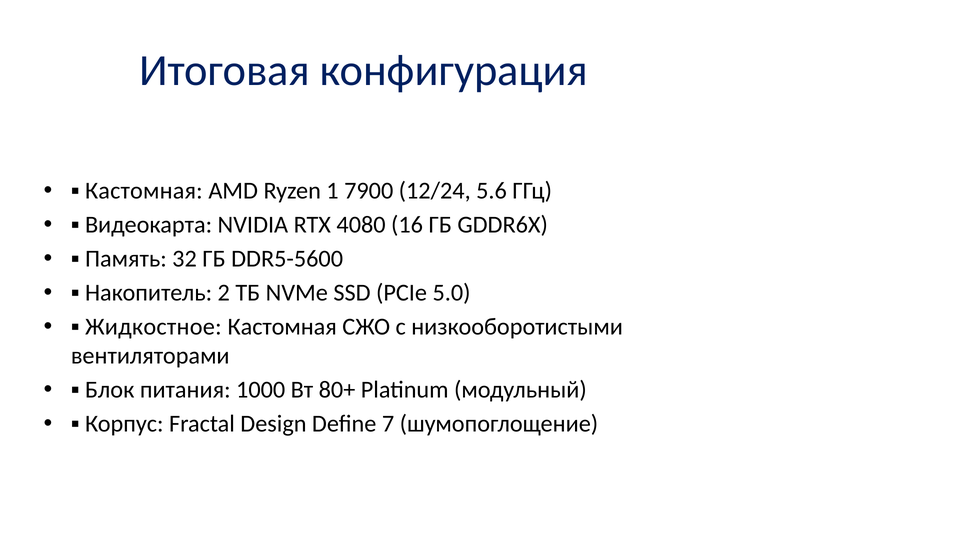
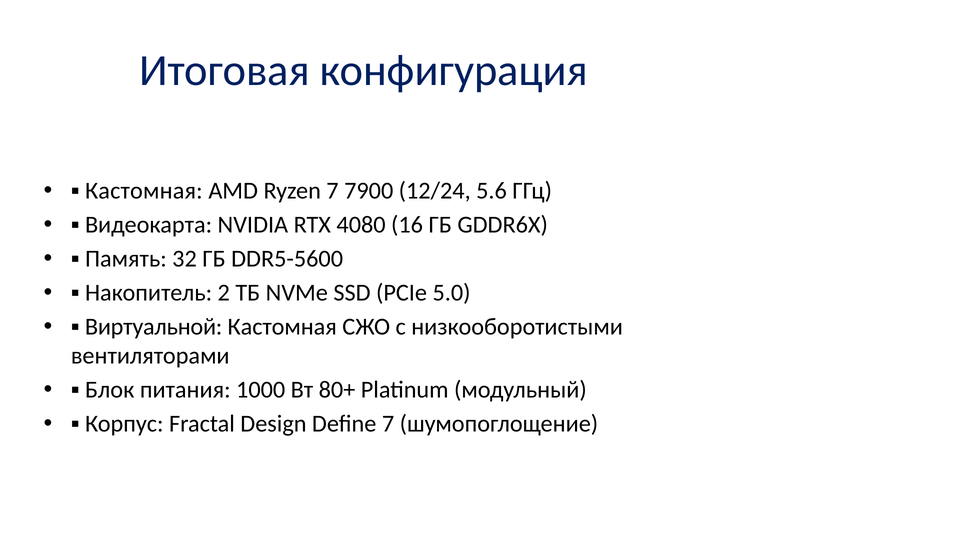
Ryzen 1: 1 -> 7 (332, 191)
Жидкостное: Жидкостное -> Виртуальной (154, 327)
